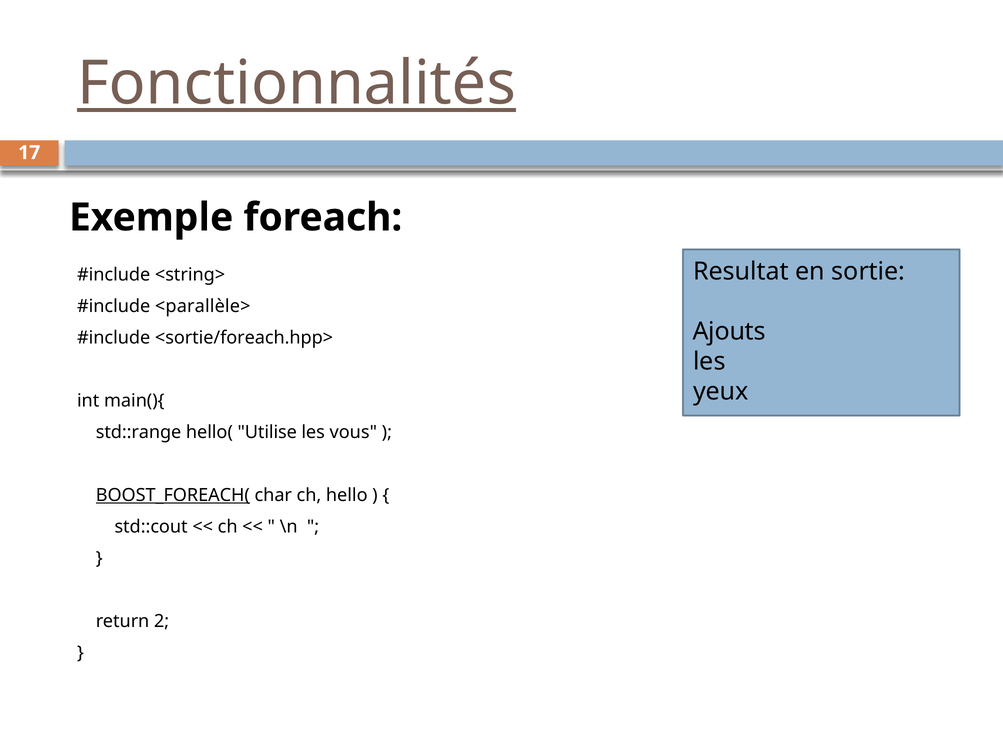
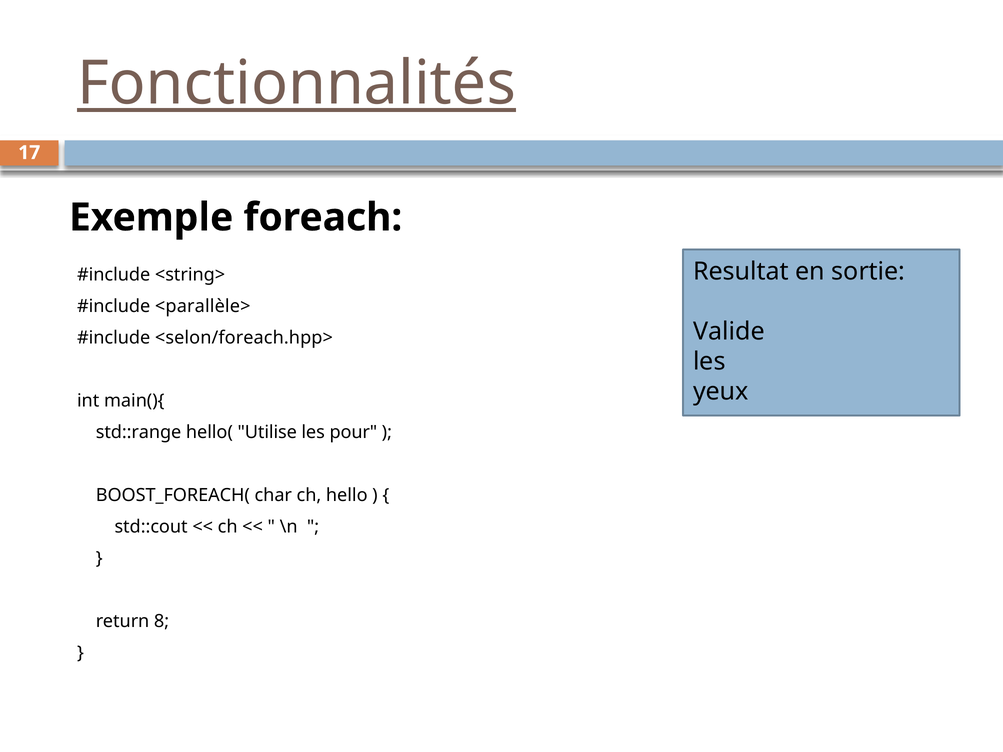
Ajouts: Ajouts -> Valide (729, 332)
<sortie/foreach.hpp>: <sortie/foreach.hpp> -> <selon/foreach.hpp> (244, 338)
vous: vous -> pour (353, 432)
BOOST_FOREACH( underline: present -> none (173, 495)
2: 2 -> 8 (162, 621)
